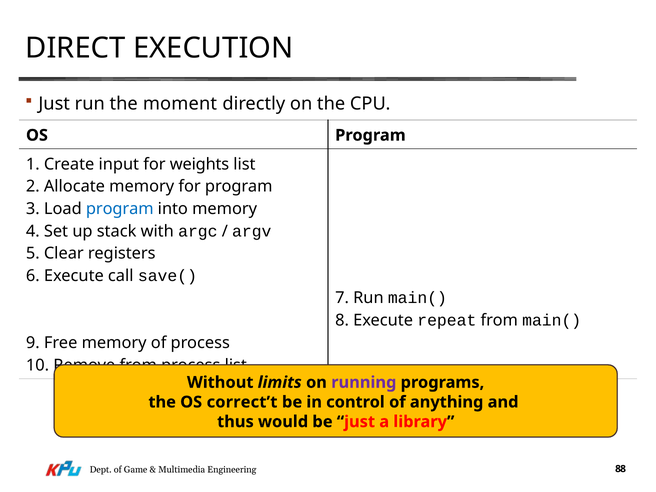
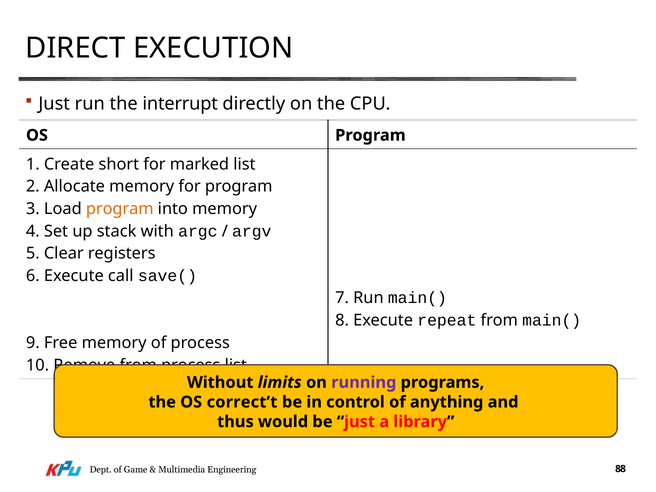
moment: moment -> interrupt (180, 104)
input: input -> short (119, 164)
weights: weights -> marked (199, 164)
program colour: blue -> orange (120, 209)
